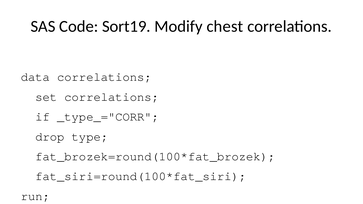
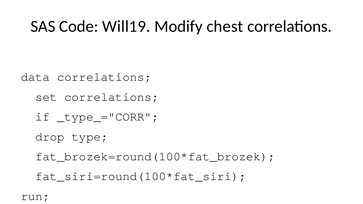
Sort19: Sort19 -> Will19 (126, 26)
